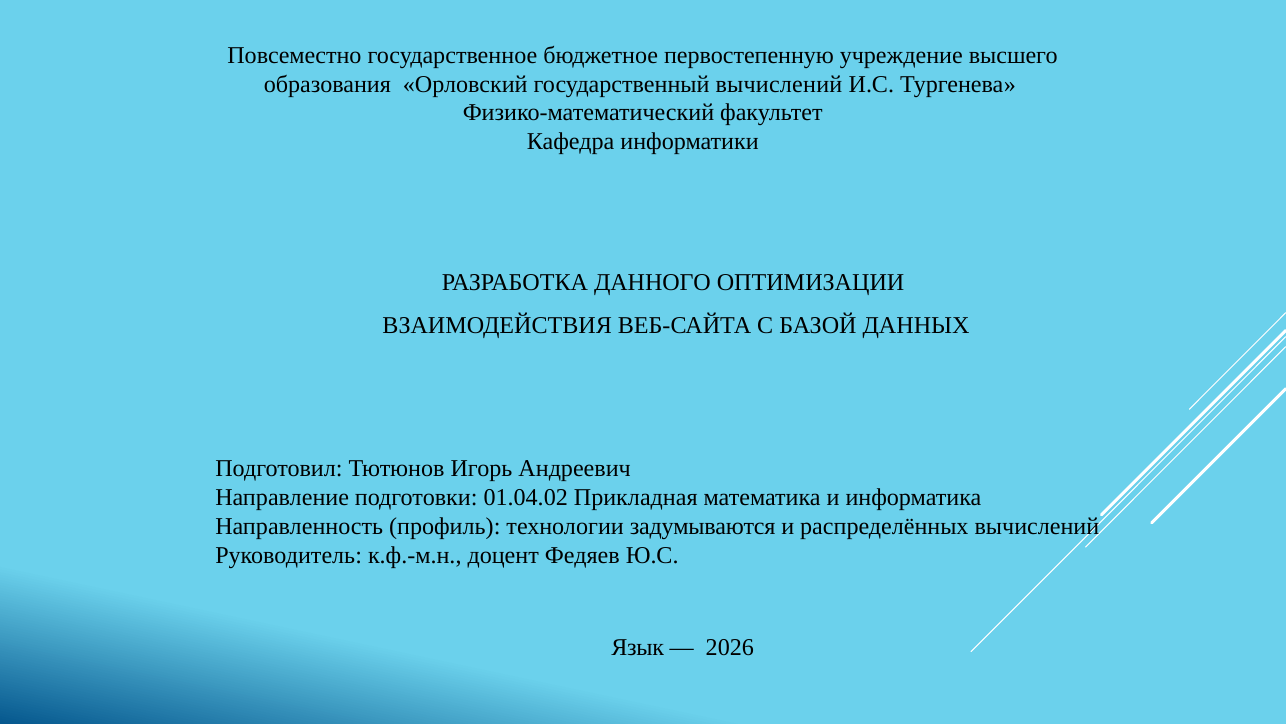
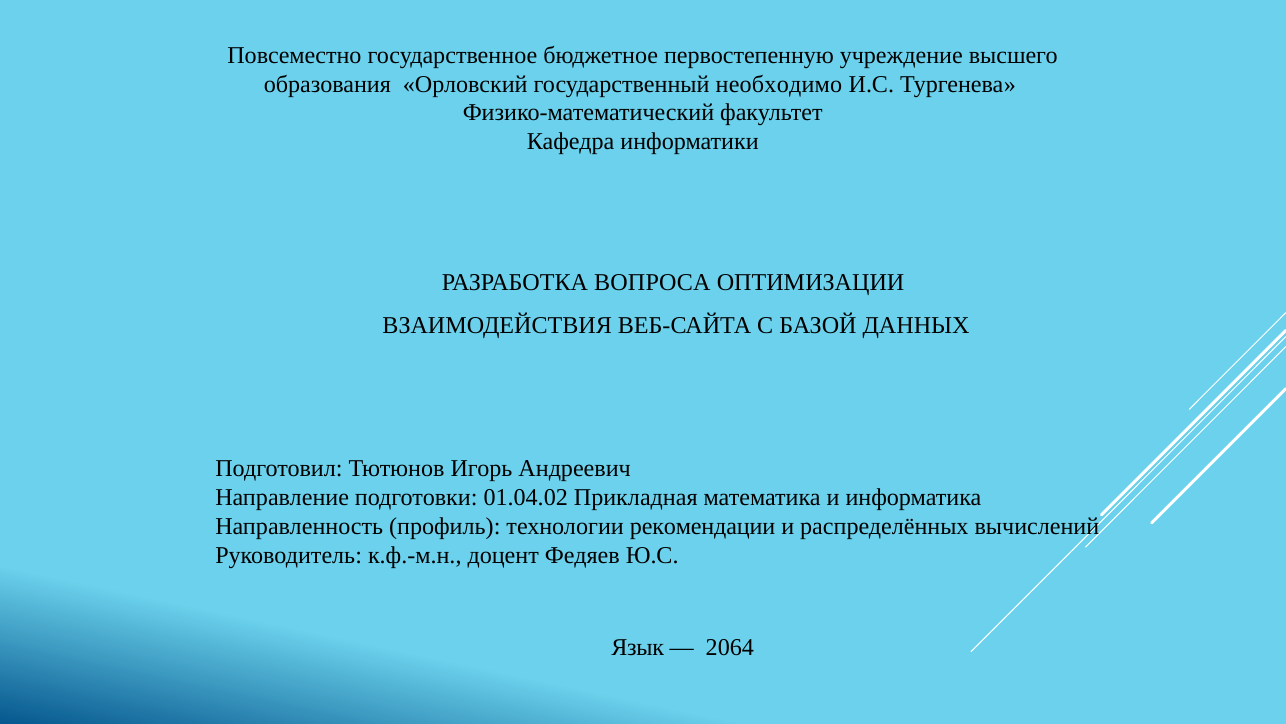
государственный вычислений: вычислений -> необходимо (779, 84)
ДАННОГО: ДАННОГО -> ВОПРОСА (652, 282)
задумываются: задумываются -> рекомендации (703, 526)
2026: 2026 -> 2064 (730, 647)
